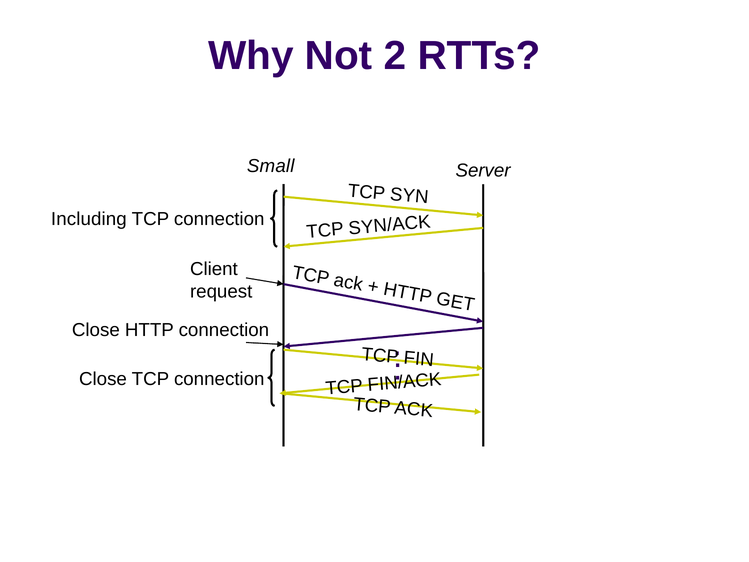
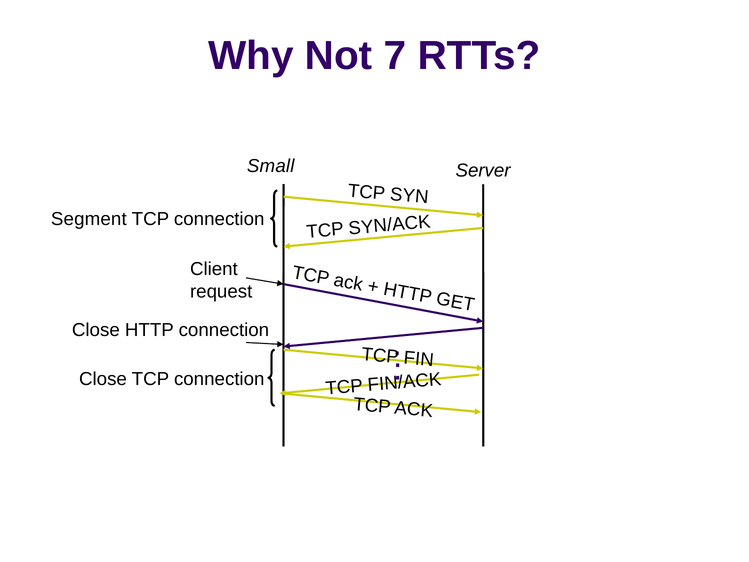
2: 2 -> 7 (395, 56)
Including: Including -> Segment (89, 219)
